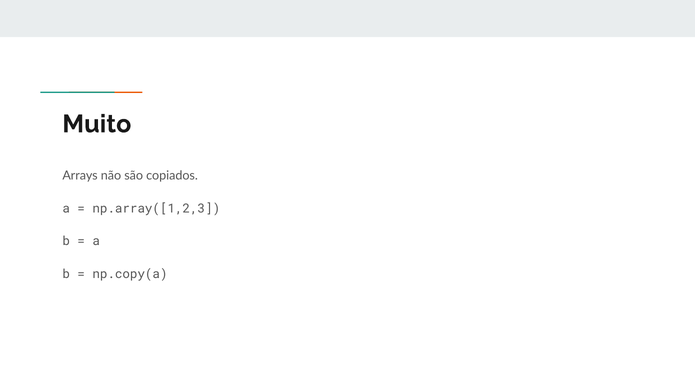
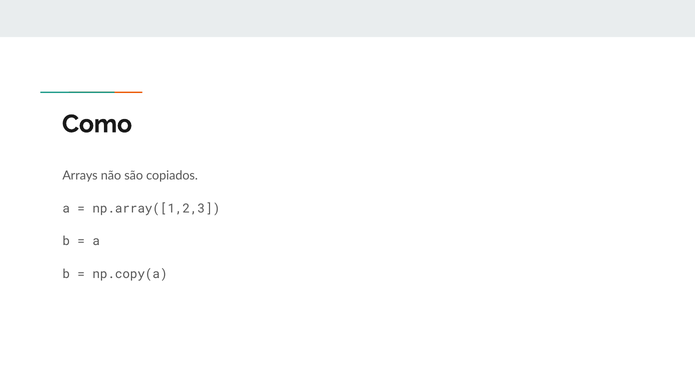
Muito: Muito -> Como (97, 124)
